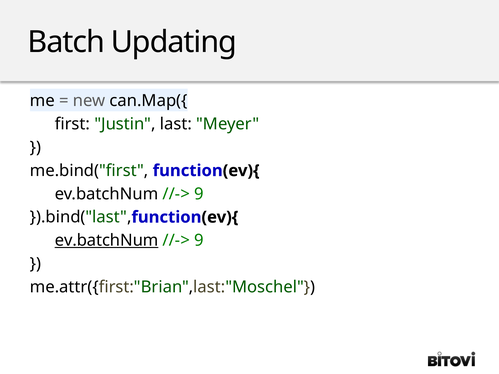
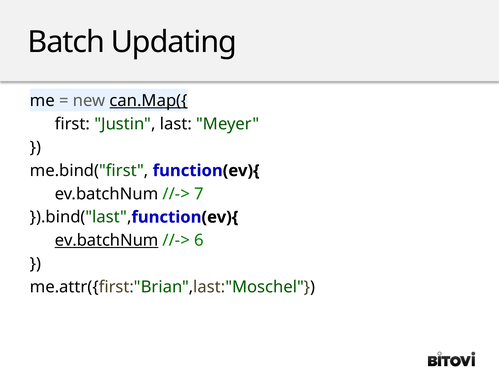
can.Map({ underline: none -> present (149, 101)
9: 9 -> 7 (199, 194)
9: 9 -> 6 (199, 241)
